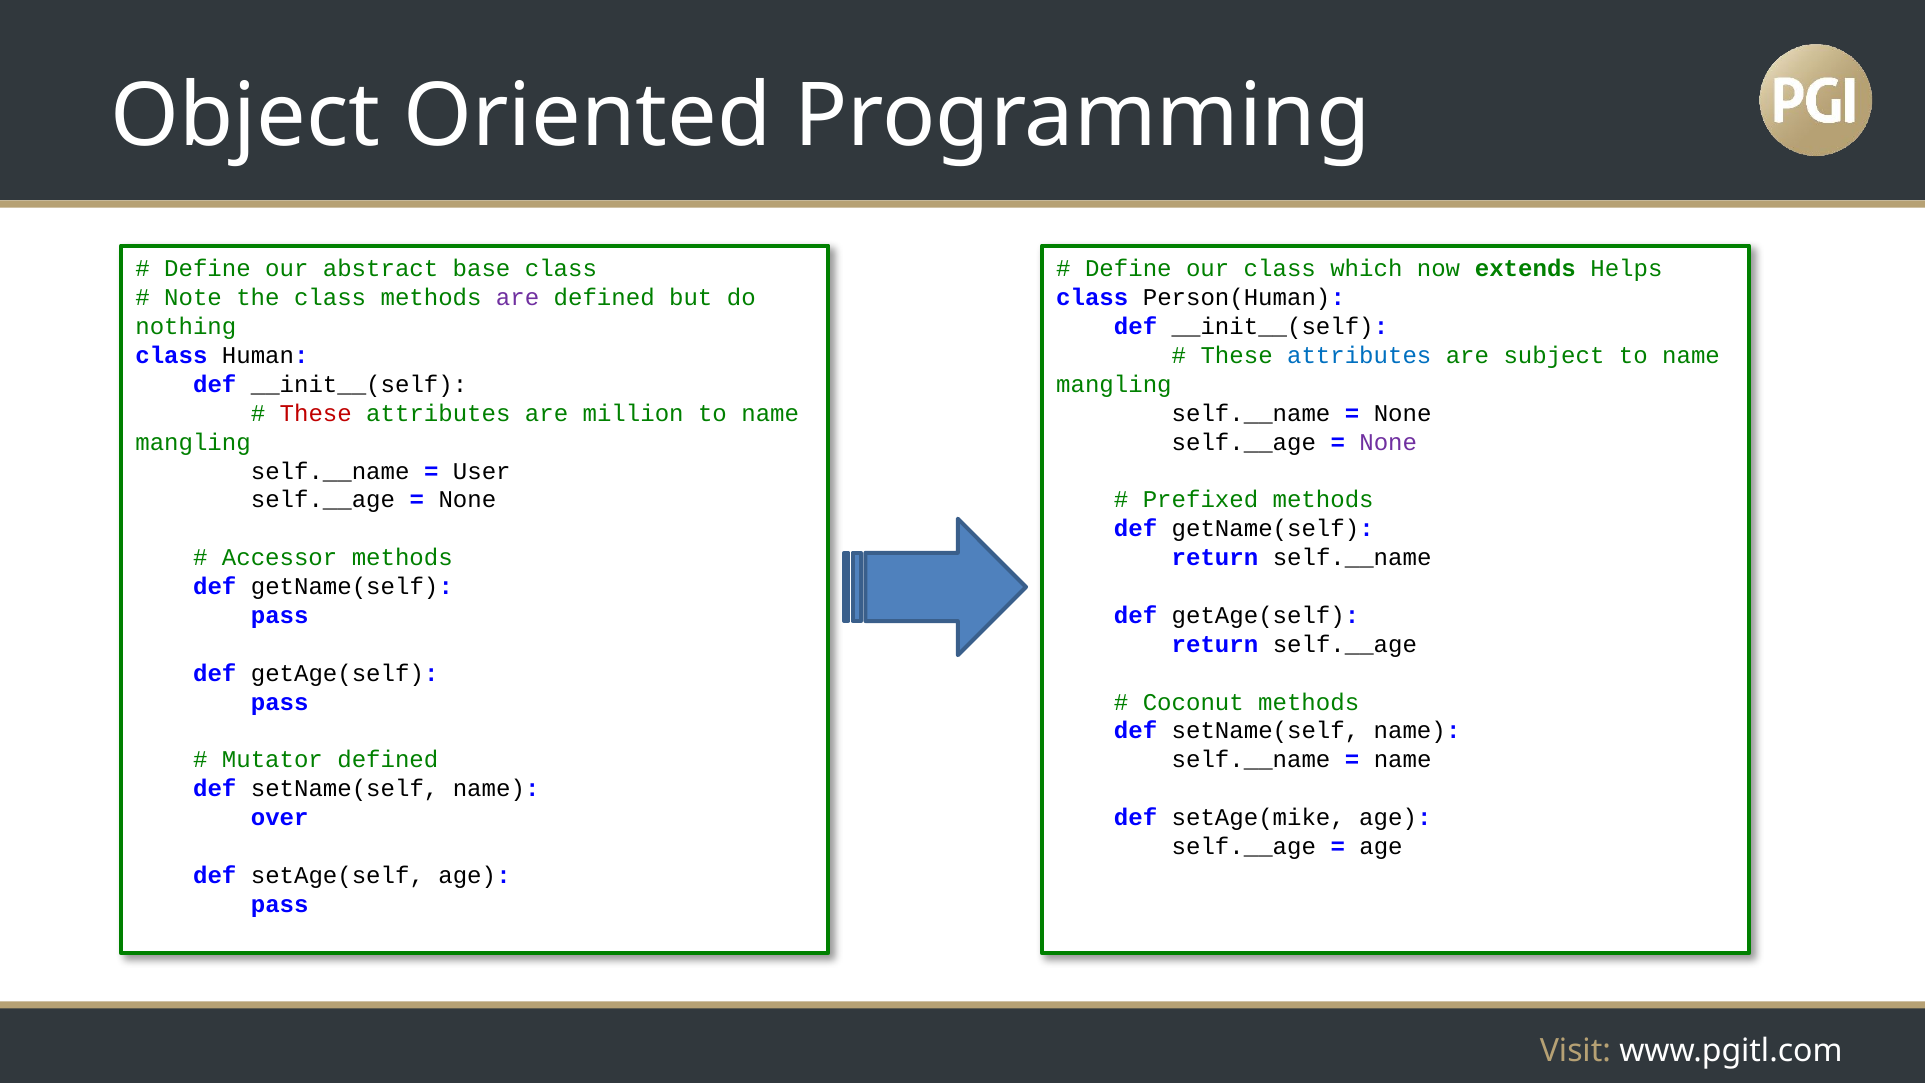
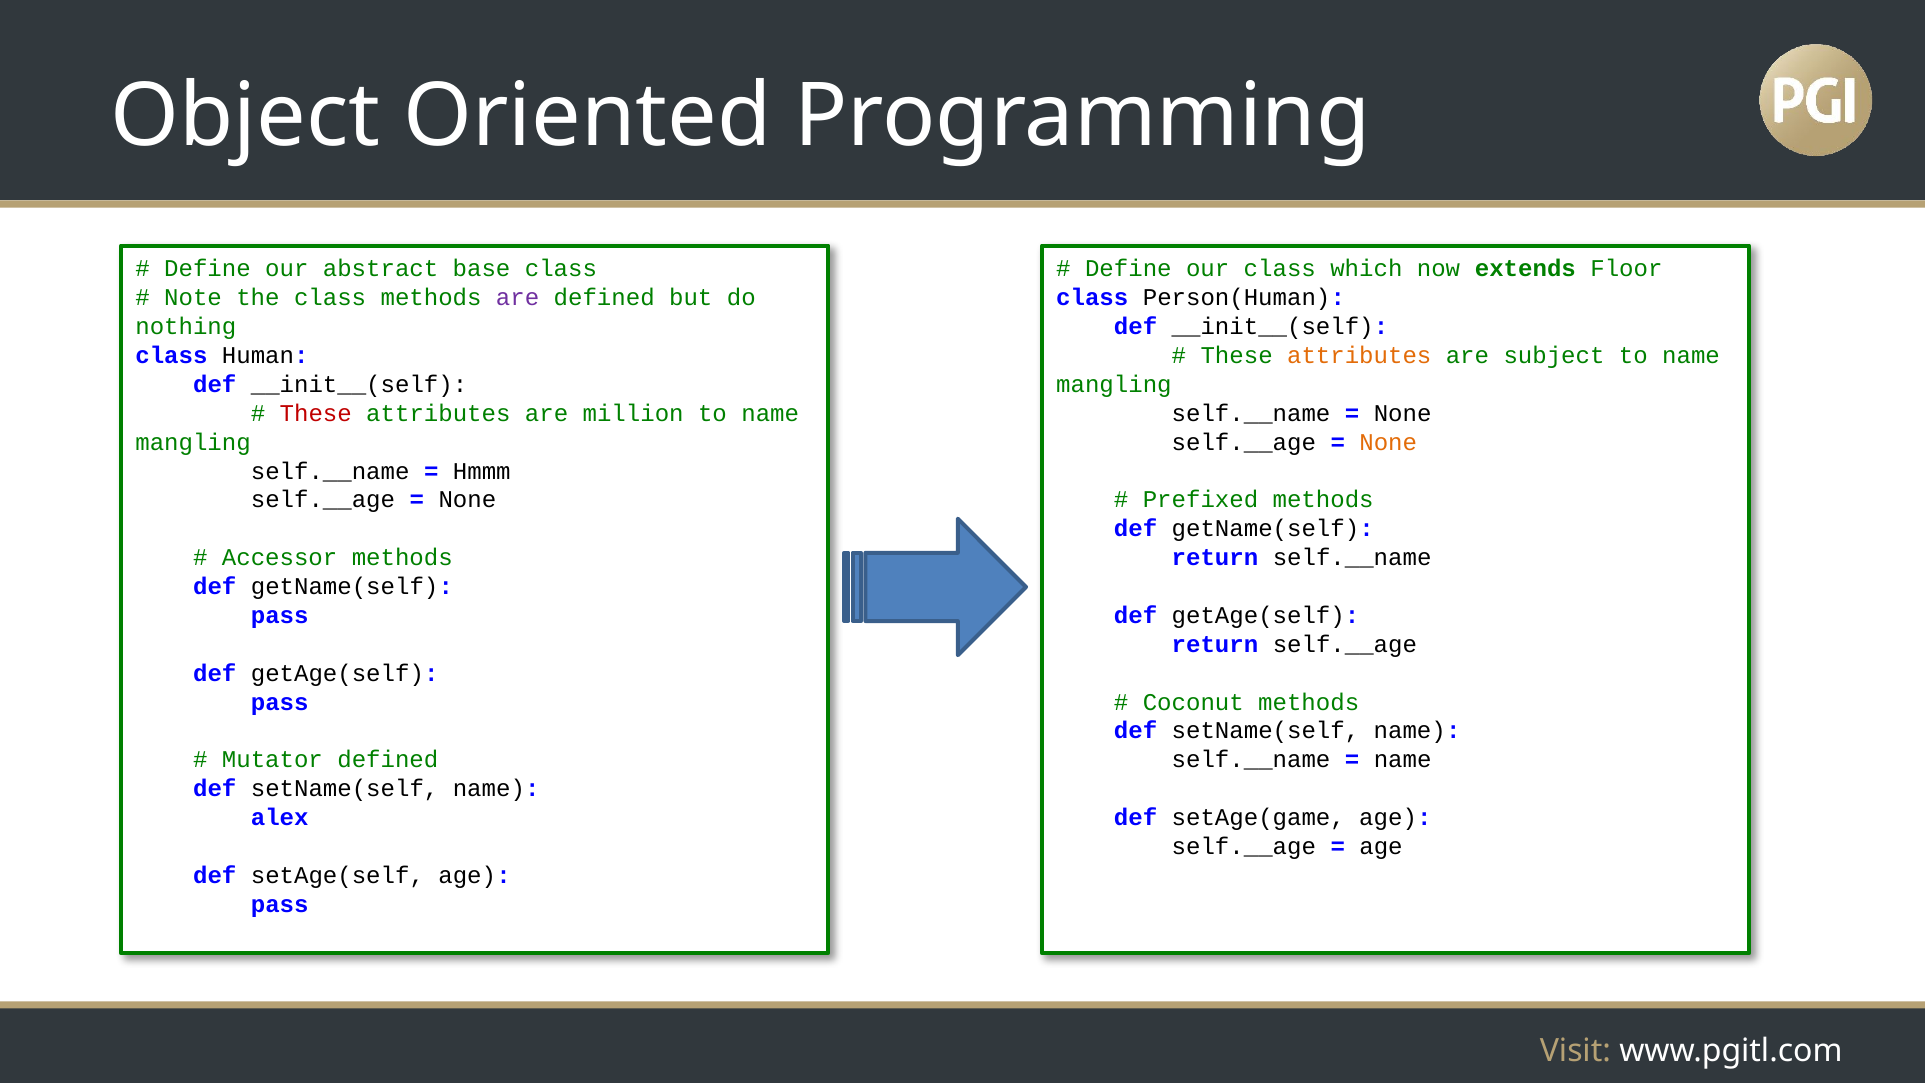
Helps: Helps -> Floor (1626, 269)
attributes colour: blue -> orange (1359, 356)
None colour: purple -> orange (1388, 442)
User: User -> Hmmm (482, 471)
over: over -> alex (280, 818)
setAge(mike: setAge(mike -> setAge(game (1258, 818)
